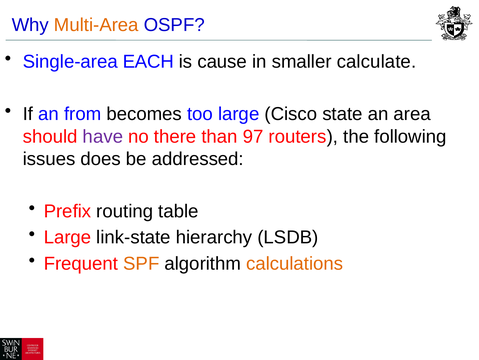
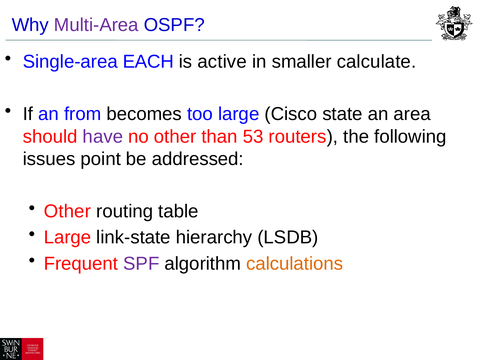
Multi-Area colour: orange -> purple (96, 25)
cause: cause -> active (222, 62)
no there: there -> other (175, 136)
97: 97 -> 53 (253, 136)
does: does -> point (101, 159)
Prefix: Prefix -> Other (67, 211)
SPF colour: orange -> purple (141, 263)
